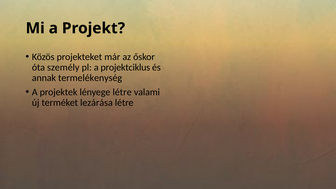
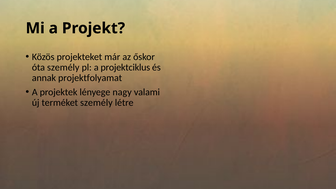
termelékenység: termelékenység -> projektfolyamat (90, 78)
lényege létre: létre -> nagy (122, 92)
terméket lezárása: lezárása -> személy (96, 103)
